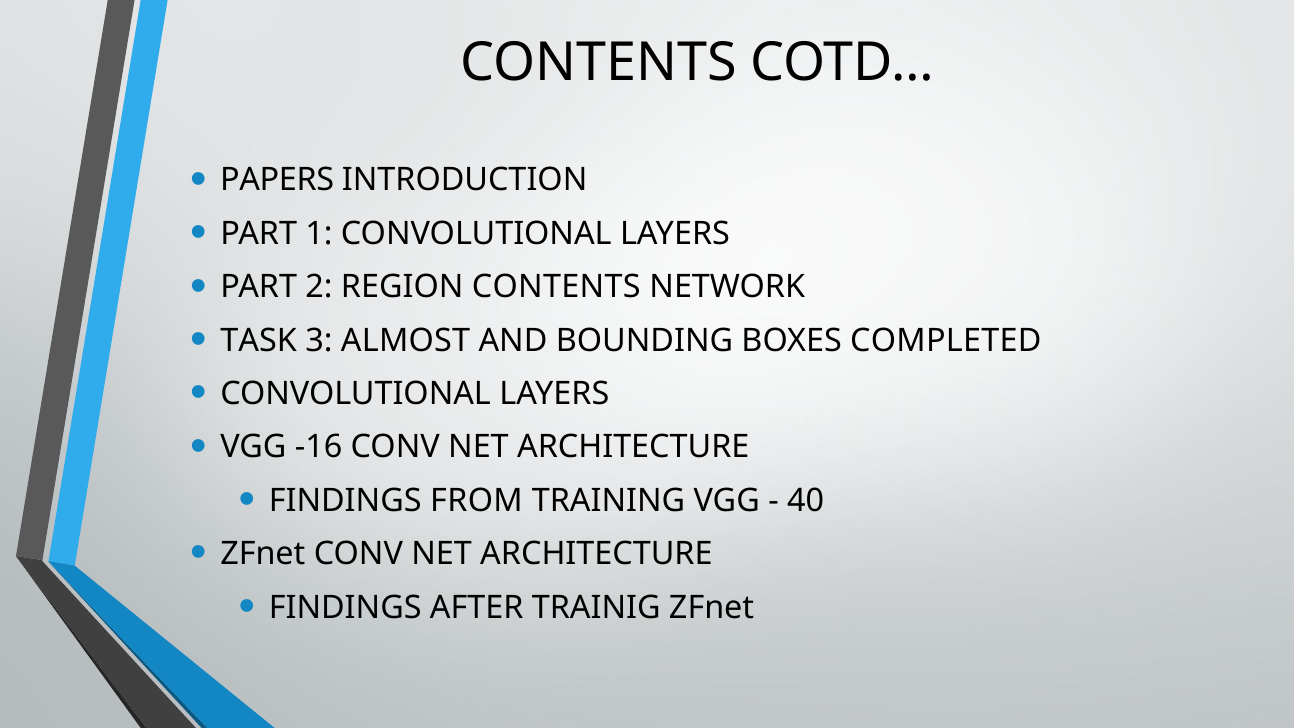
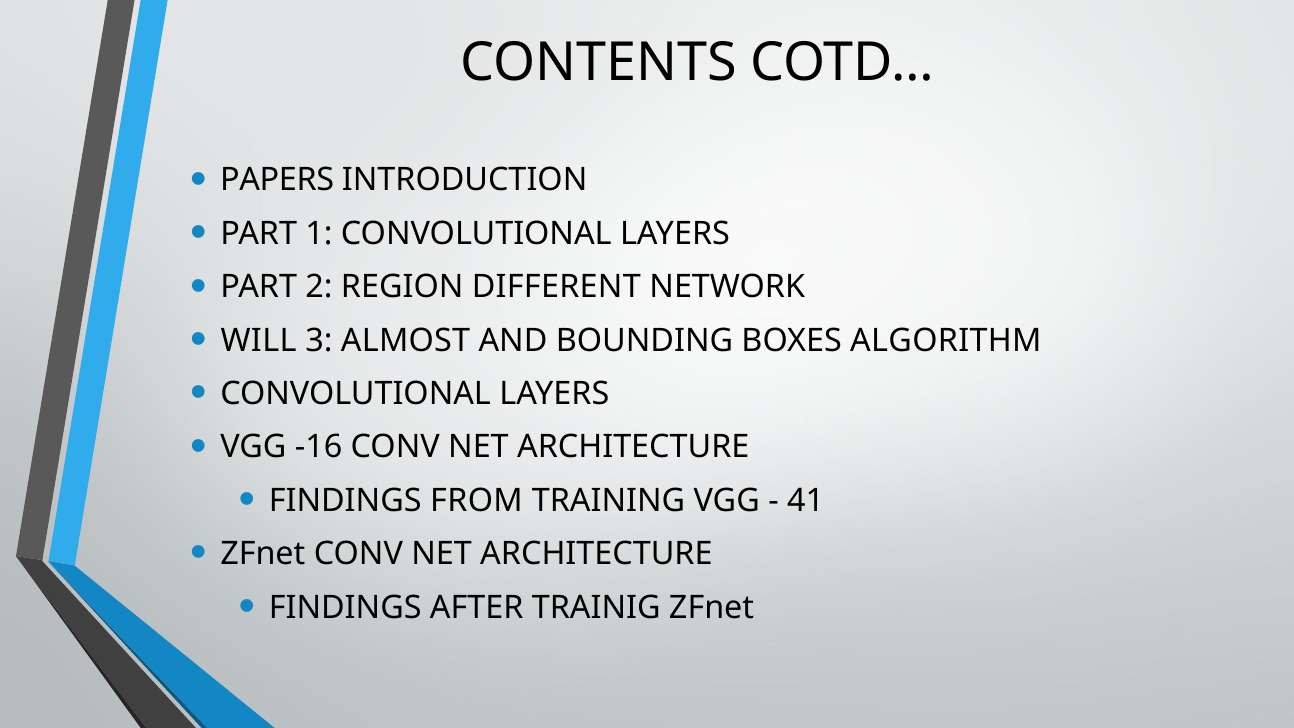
REGION CONTENTS: CONTENTS -> DIFFERENT (556, 287)
TASK: TASK -> WILL (259, 340)
COMPLETED: COMPLETED -> ALGORITHM (946, 340)
40: 40 -> 41 (806, 501)
